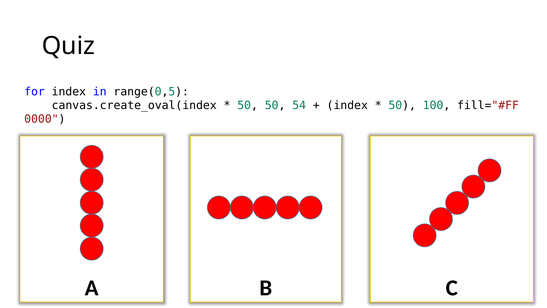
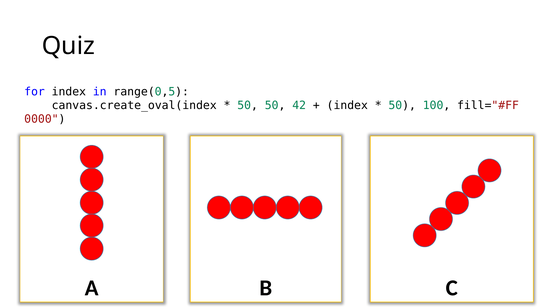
54: 54 -> 42 (299, 105)
